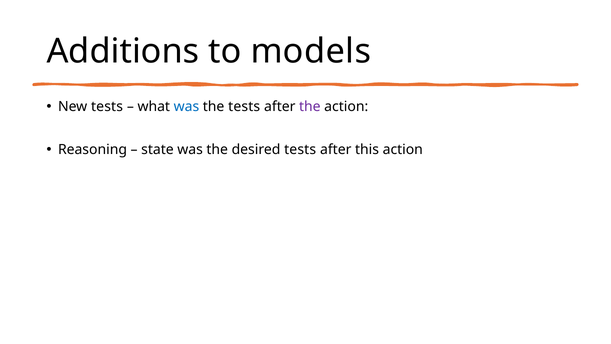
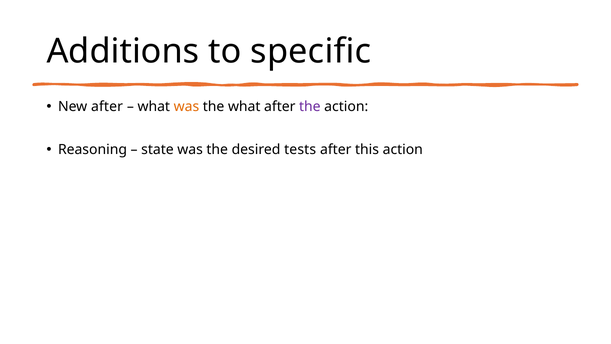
models: models -> specific (311, 51)
New tests: tests -> after (107, 106)
was colour: blue -> orange (186, 106)
the tests: tests -> what (244, 106)
